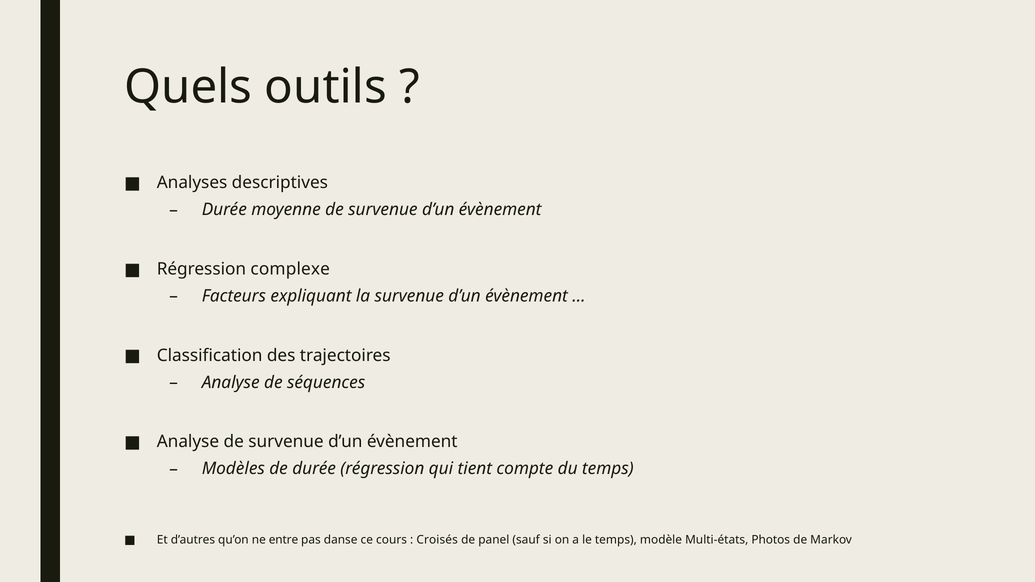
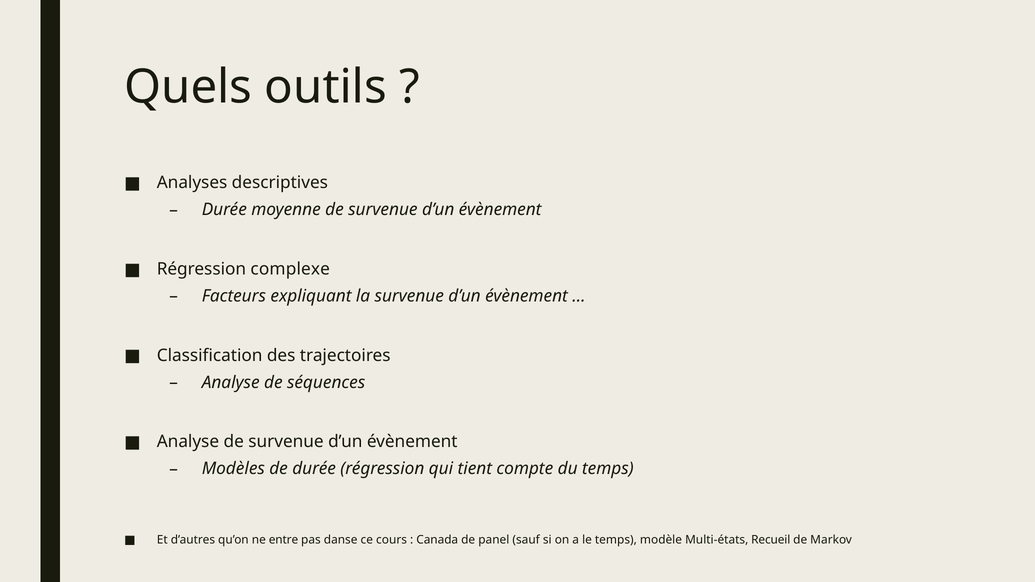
Croisés: Croisés -> Canada (437, 540)
Photos: Photos -> Recueil (771, 540)
